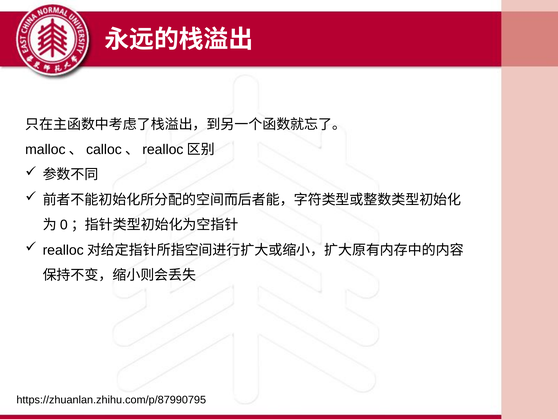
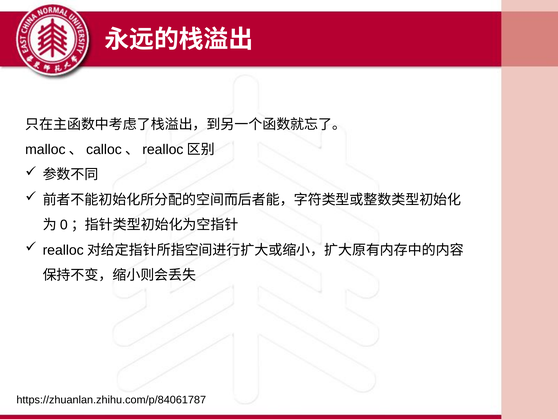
https://zhuanlan.zhihu.com/p/87990795: https://zhuanlan.zhihu.com/p/87990795 -> https://zhuanlan.zhihu.com/p/84061787 (111, 399)
